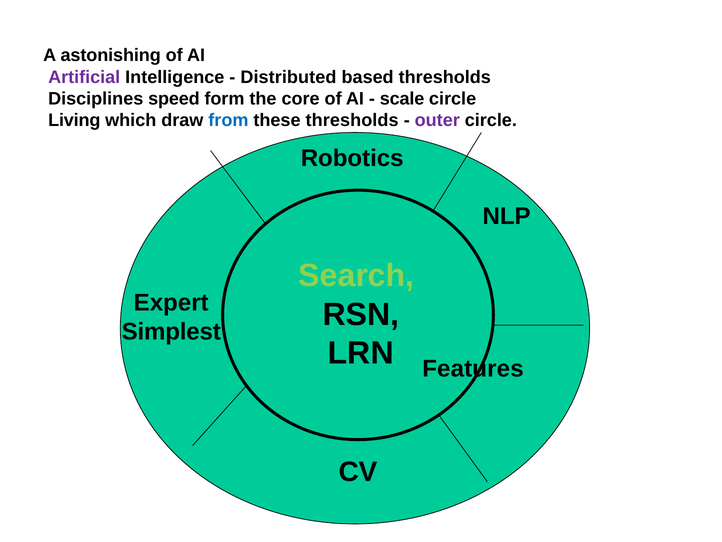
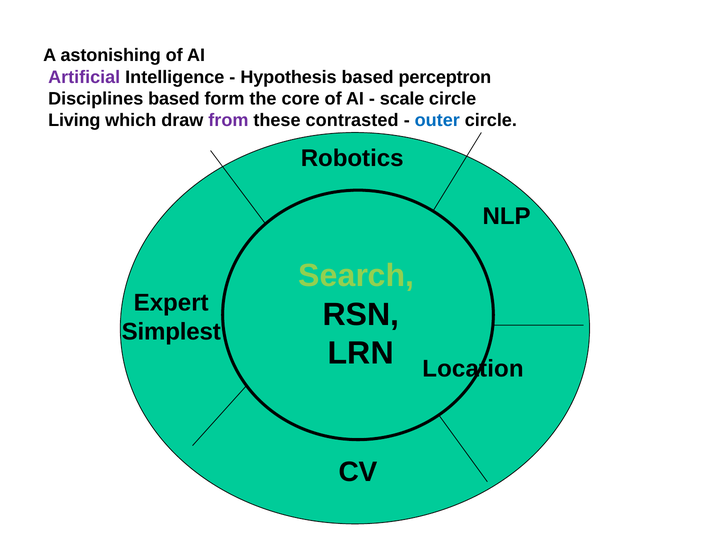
Distributed: Distributed -> Hypothesis (288, 77)
based thresholds: thresholds -> perceptron (445, 77)
Disciplines speed: speed -> based (174, 99)
from colour: blue -> purple (228, 120)
these thresholds: thresholds -> contrasted (352, 120)
outer colour: purple -> blue (437, 120)
Features: Features -> Location (473, 369)
